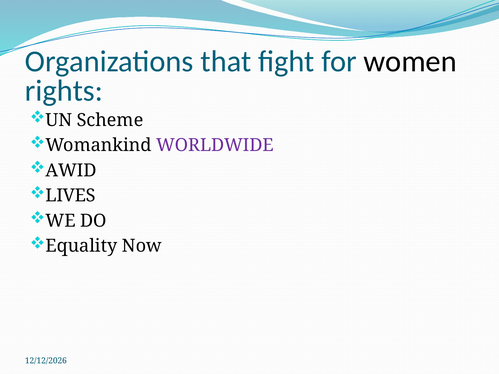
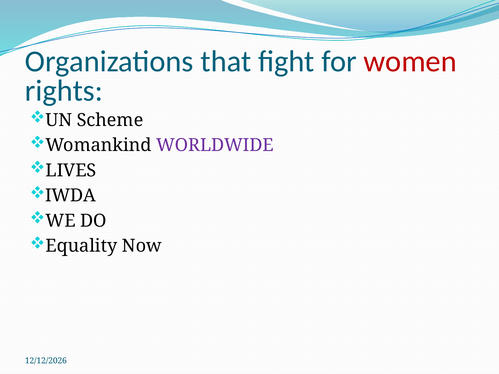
women colour: black -> red (410, 61)
AWID: AWID -> LIVES (71, 171)
LIVES: LIVES -> IWDA (71, 196)
